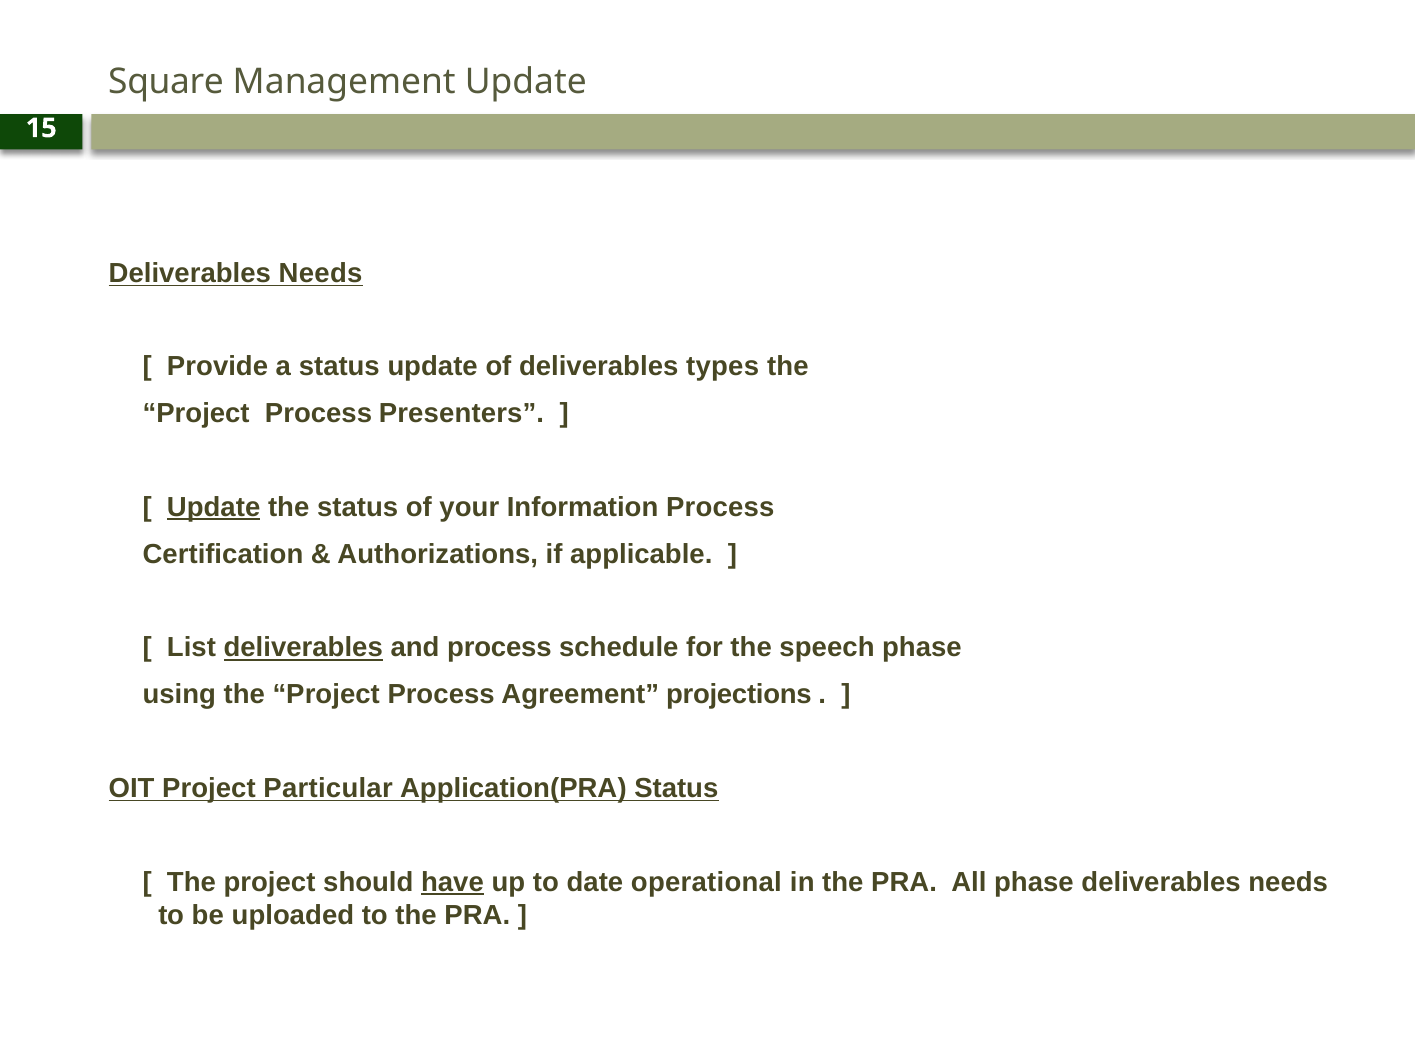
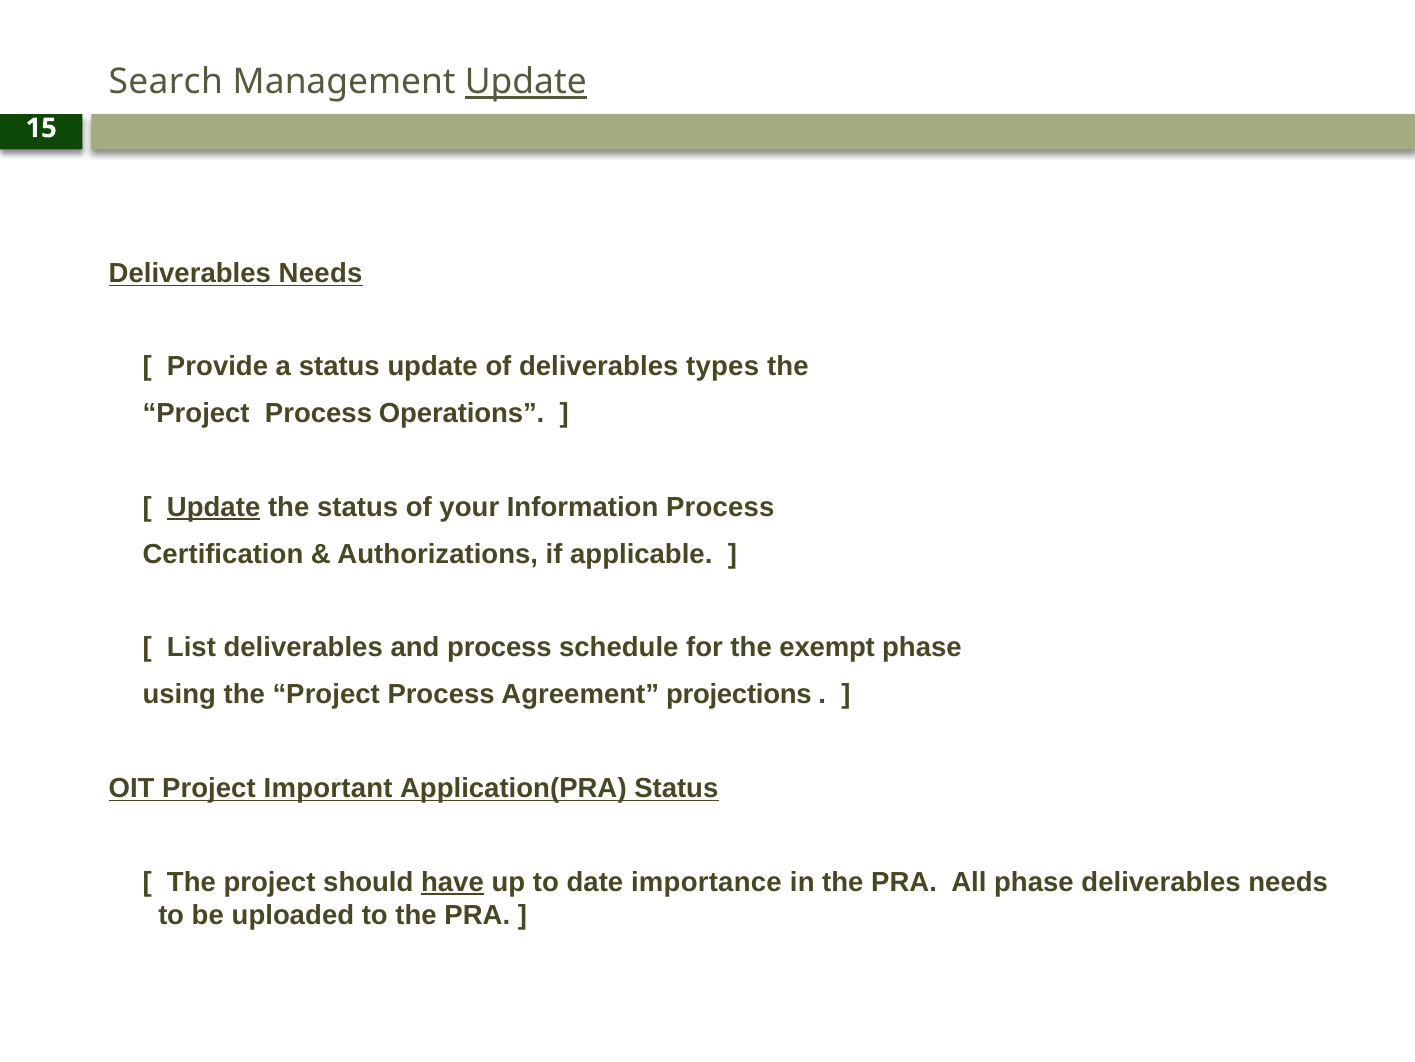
Square: Square -> Search (166, 82)
Update underline: none -> present (526, 82)
Presenters: Presenters -> Operations (462, 413)
deliverables underline: present -> none (303, 647)
speech: speech -> exempt (827, 647)
Particular: Particular -> Important (328, 788)
operational: operational -> importance (706, 881)
